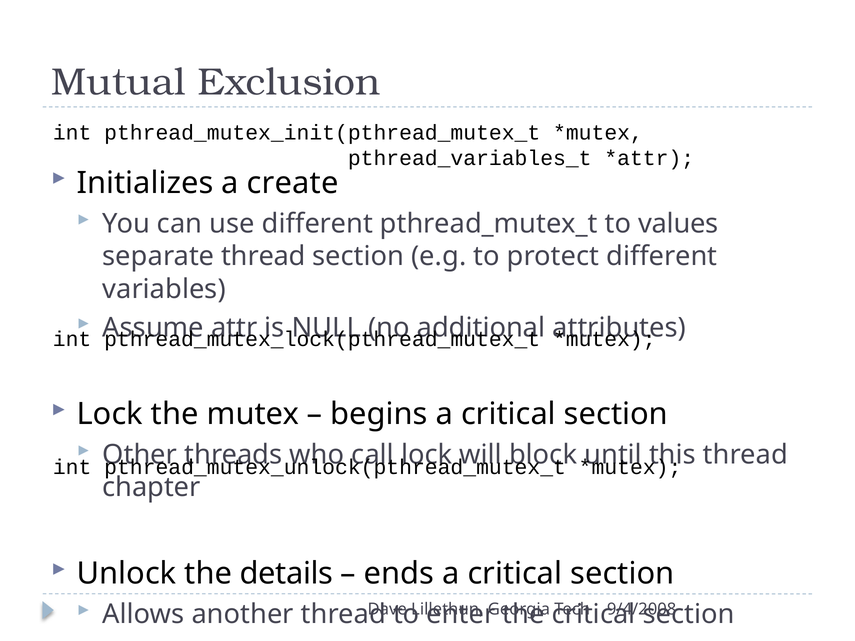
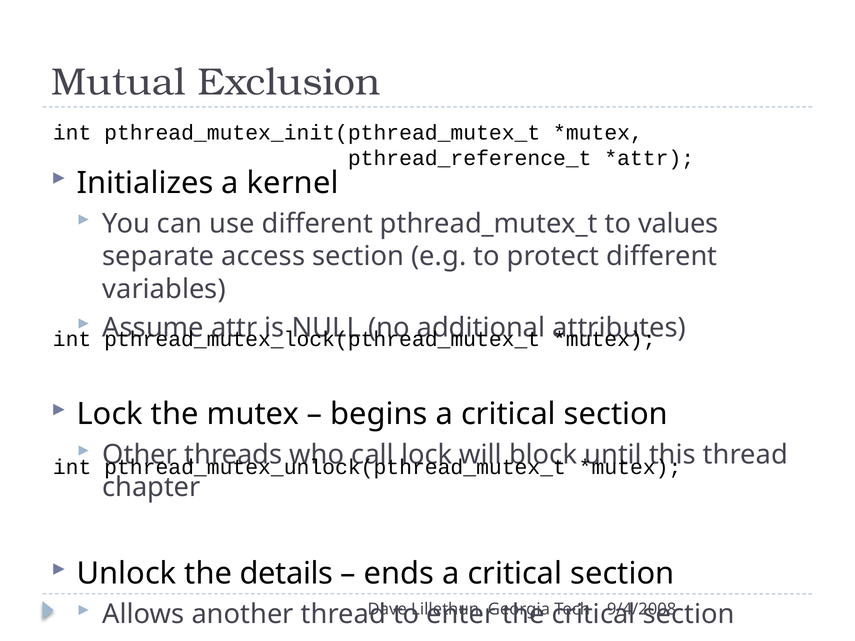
pthread_variables_t: pthread_variables_t -> pthread_reference_t (470, 158)
create: create -> kernel (293, 183)
separate thread: thread -> access (263, 256)
